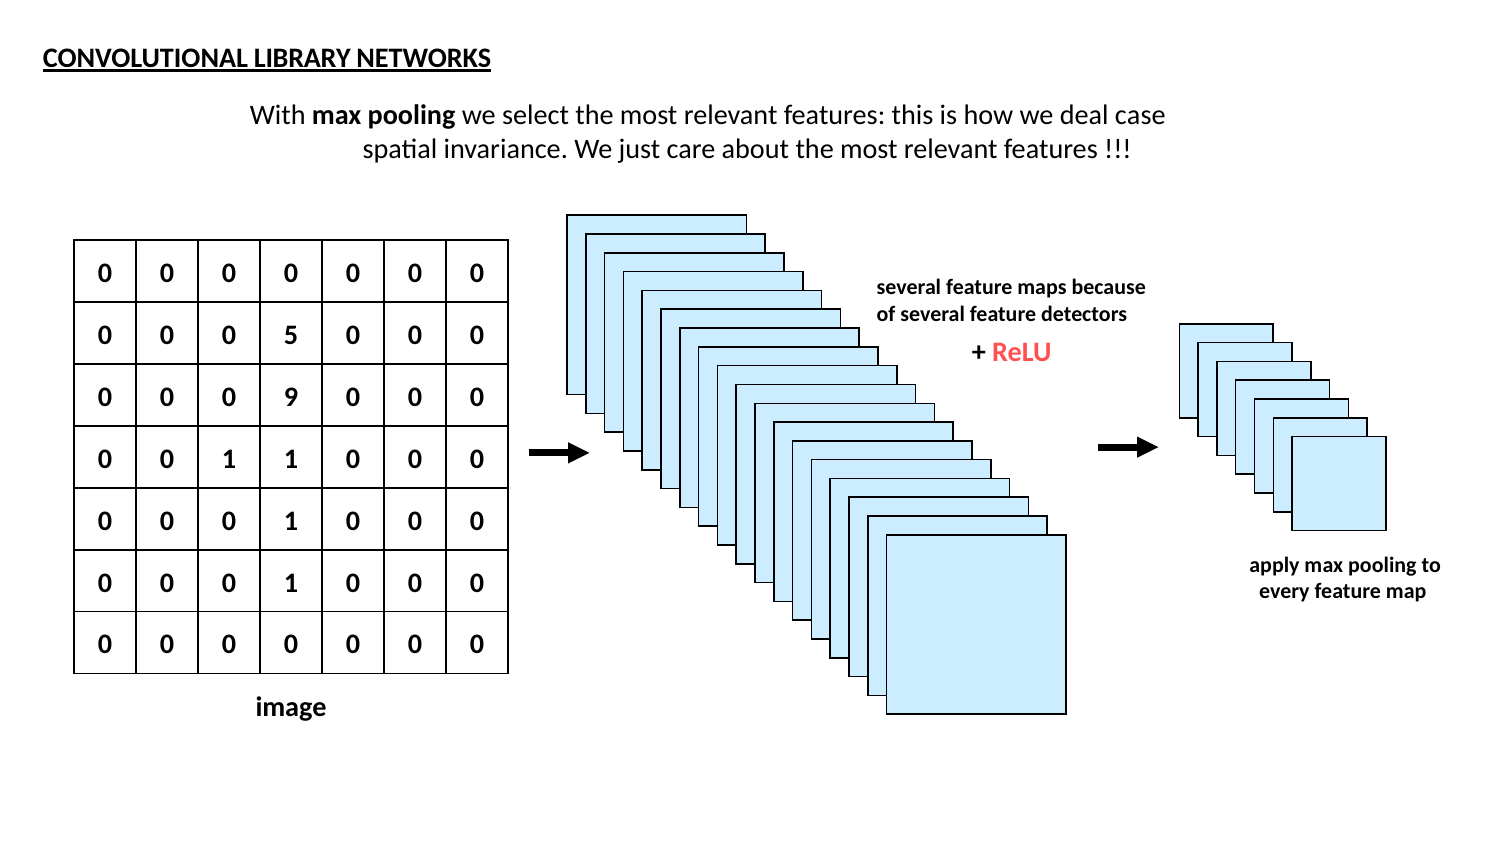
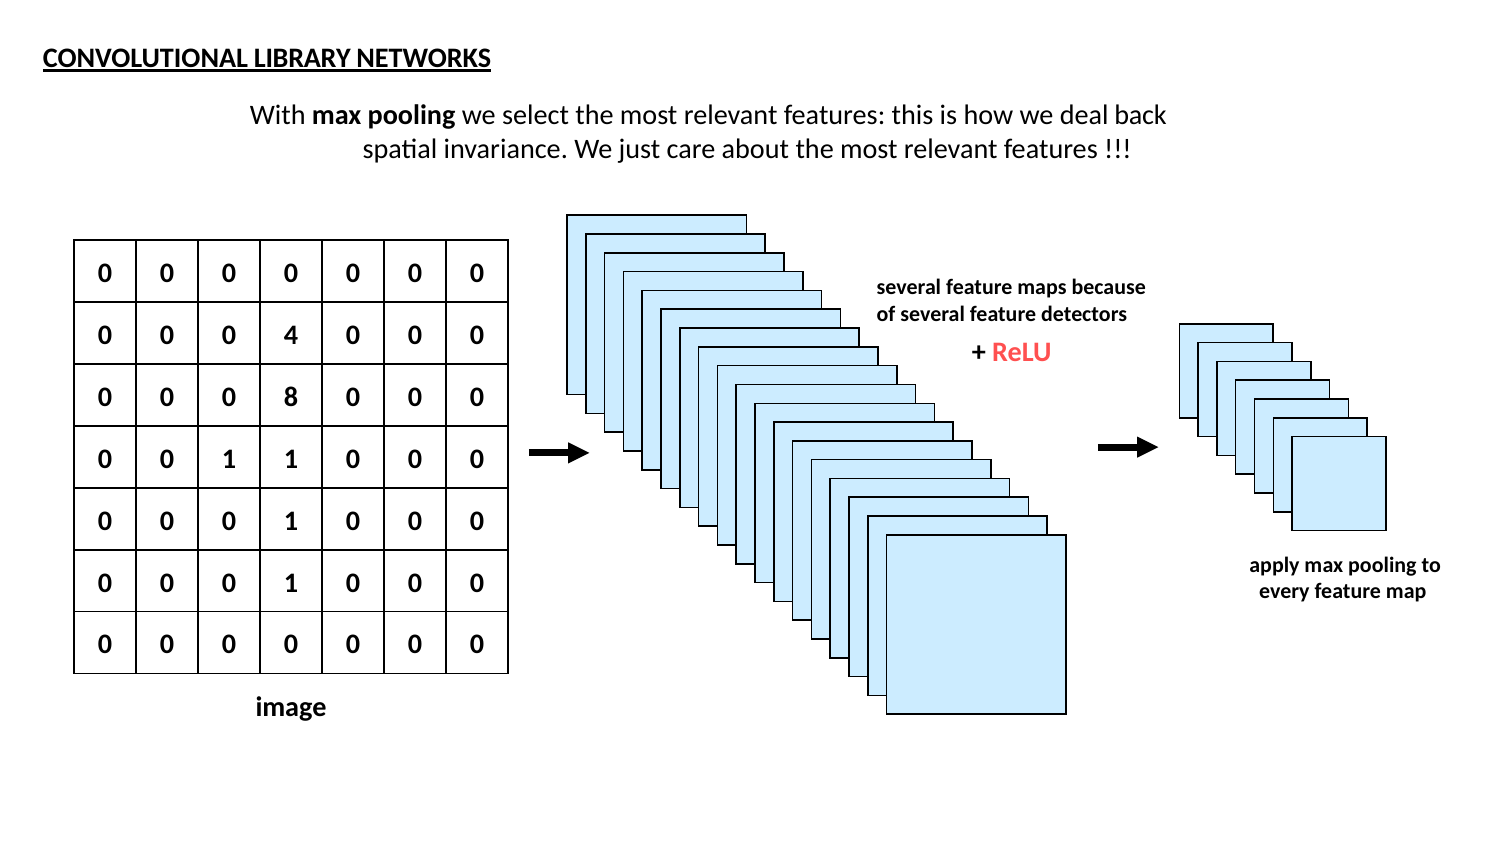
case: case -> back (1141, 115)
5: 5 -> 4 (291, 335)
9: 9 -> 8 (291, 397)
